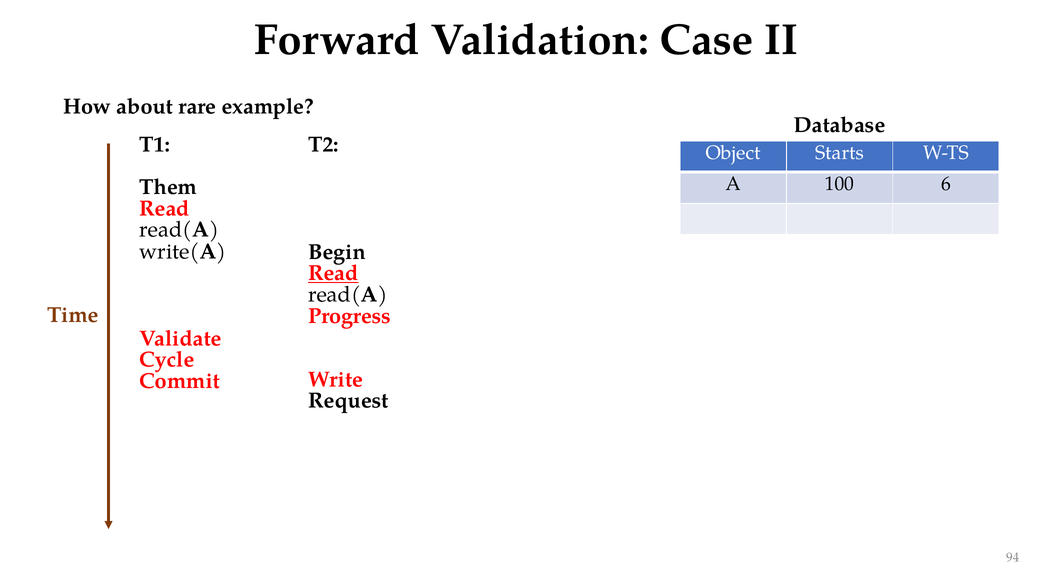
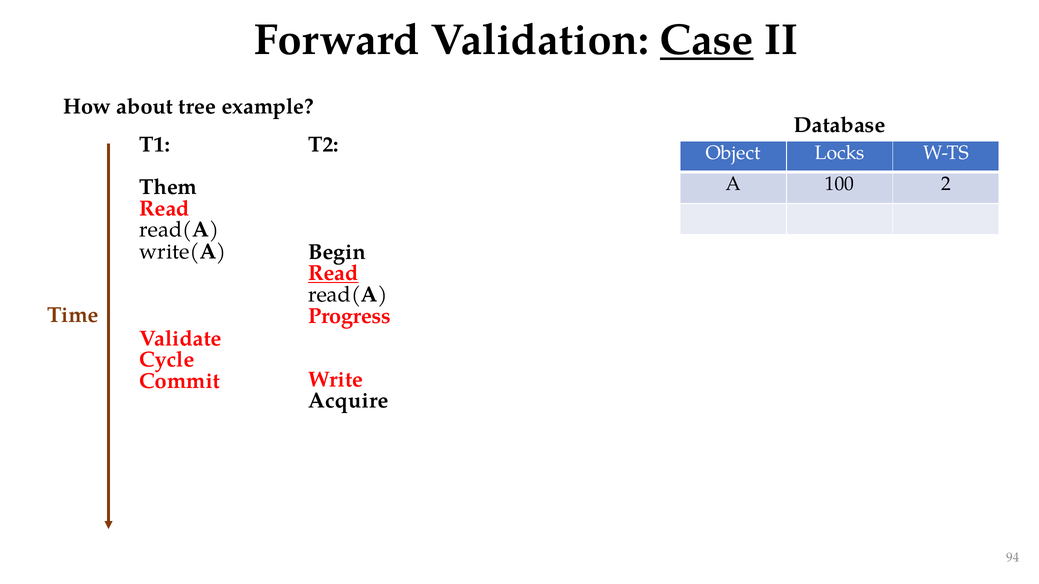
Case underline: none -> present (707, 40)
rare: rare -> tree (197, 107)
Starts: Starts -> Locks (840, 153)
6: 6 -> 2 (946, 184)
Request: Request -> Acquire (348, 401)
